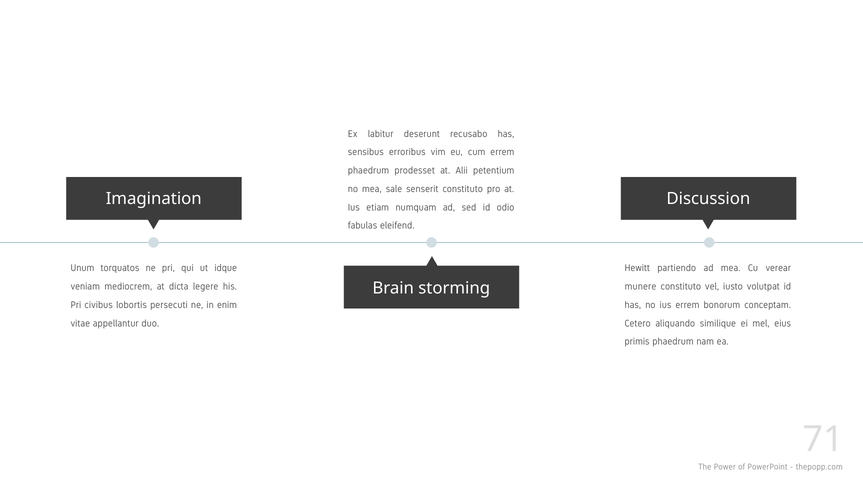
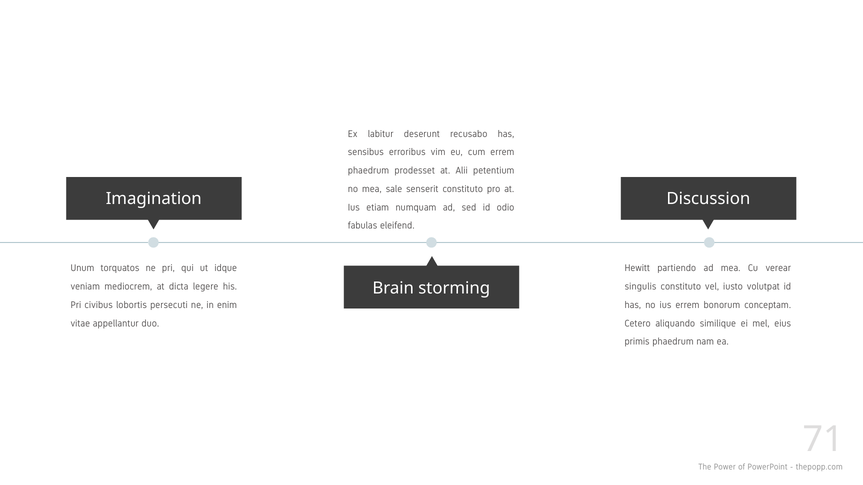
munere: munere -> singulis (641, 287)
